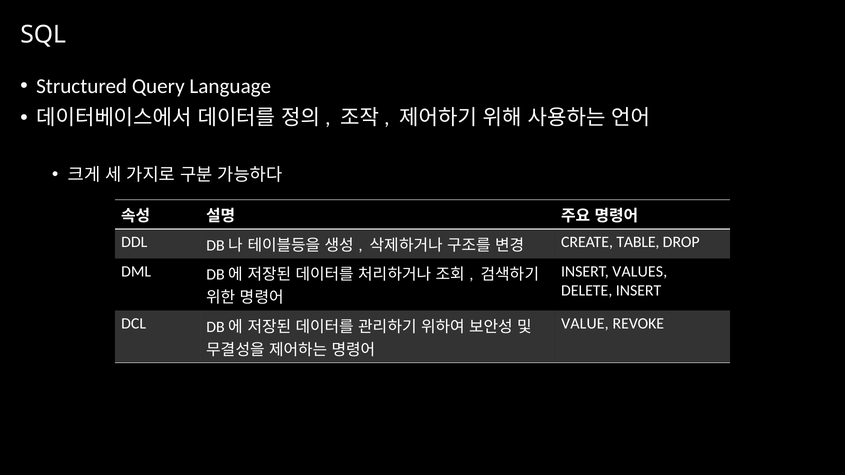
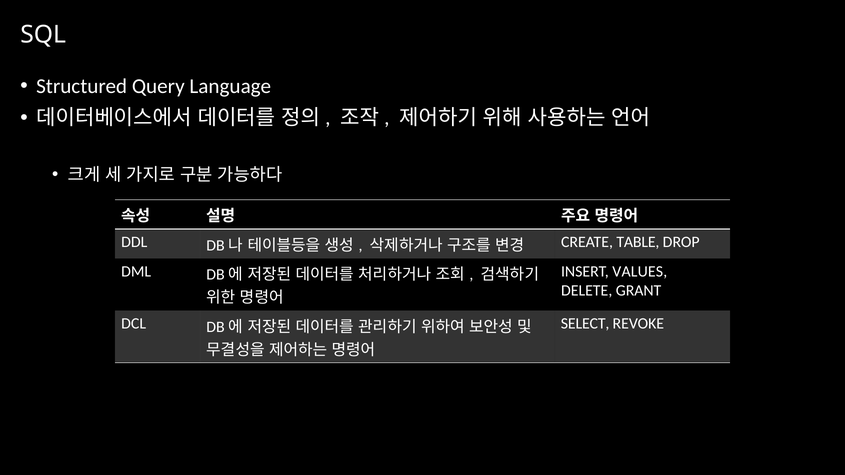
DELETE INSERT: INSERT -> GRANT (639, 291)
VALUE: VALUE -> SELECT (585, 324)
